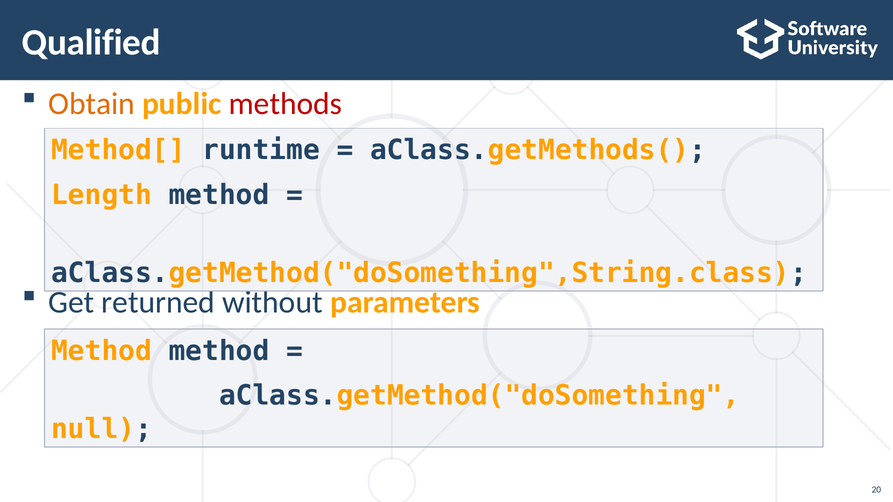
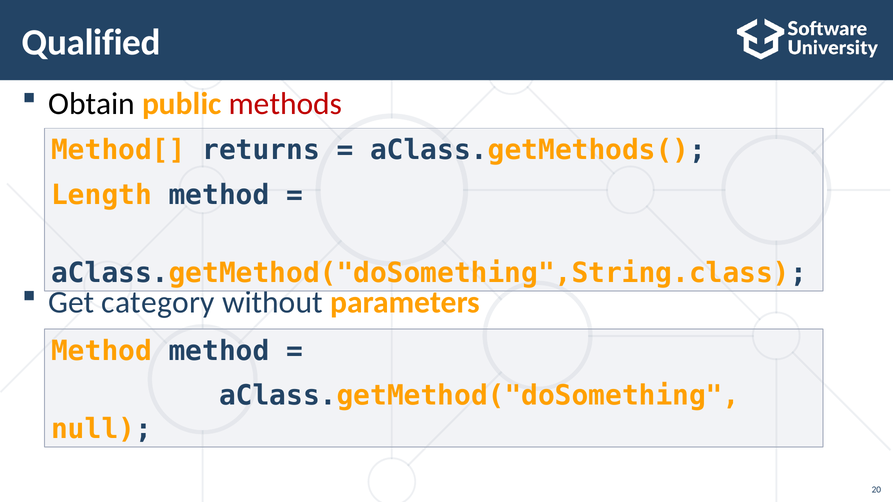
Obtain colour: orange -> black (92, 104)
runtime: runtime -> returns (261, 150)
returned: returned -> category (158, 302)
